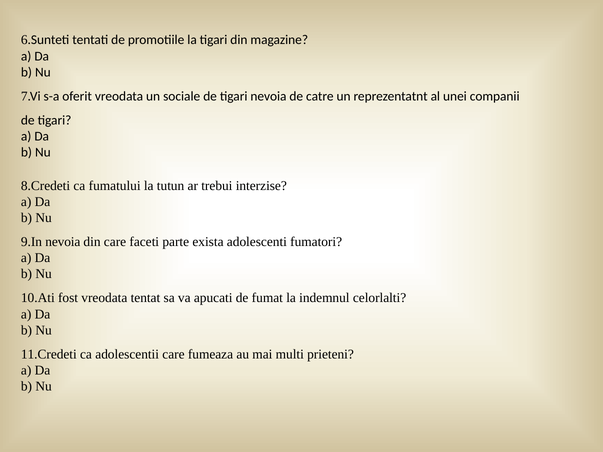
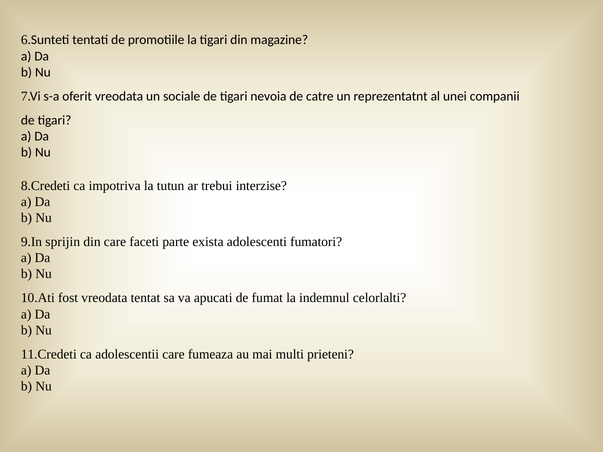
fumatului: fumatului -> impotriva (115, 186)
9.In nevoia: nevoia -> sprijin (63, 242)
